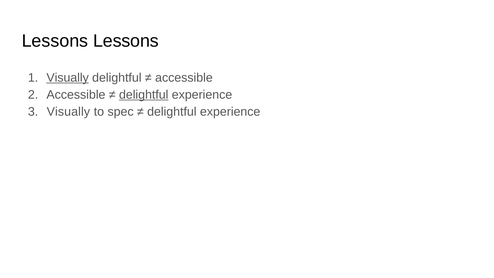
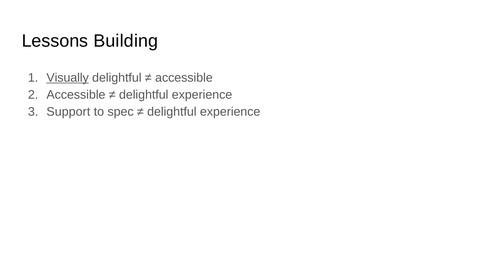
Lessons Lessons: Lessons -> Building (126, 41)
delightful underline: present -> none (144, 95)
Visually: Visually -> Support (68, 112)
